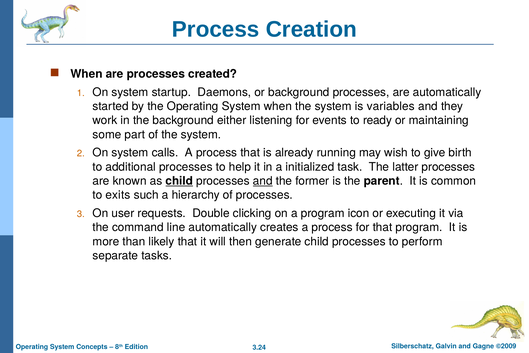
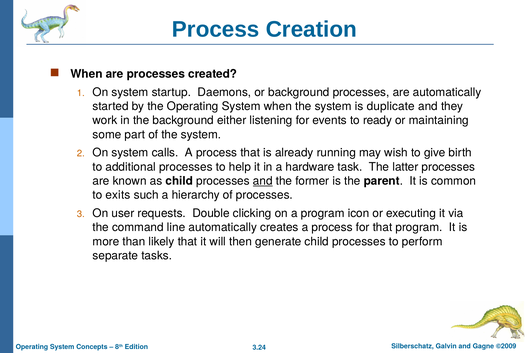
variables: variables -> duplicate (391, 106)
initialized: initialized -> hardware (310, 167)
child underline: present -> none (179, 181)
